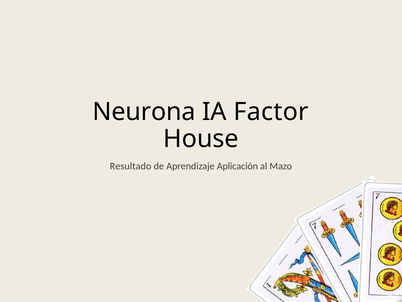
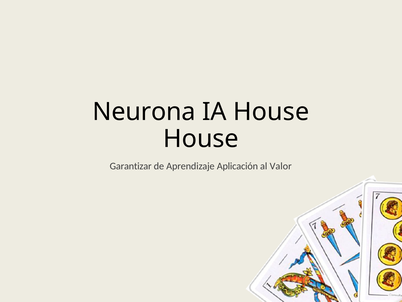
IA Factor: Factor -> House (271, 112)
Resultado: Resultado -> Garantizar (131, 166)
Mazo: Mazo -> Valor (281, 166)
